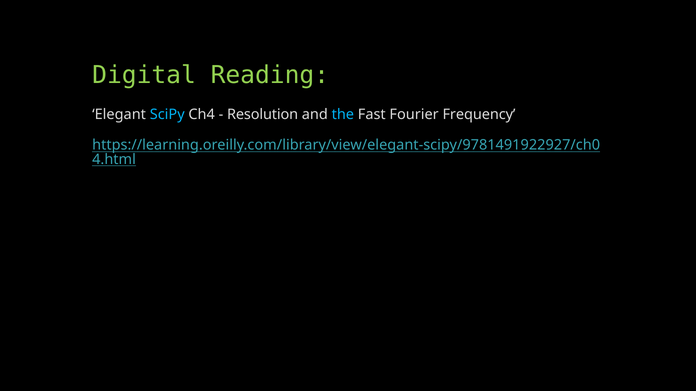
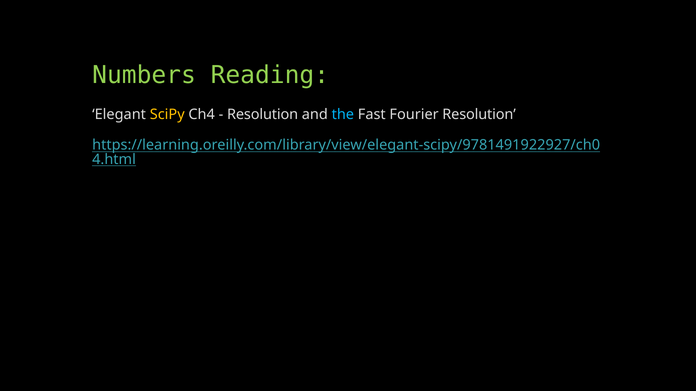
Digital: Digital -> Numbers (144, 75)
SciPy colour: light blue -> yellow (167, 115)
Fourier Frequency: Frequency -> Resolution (479, 115)
